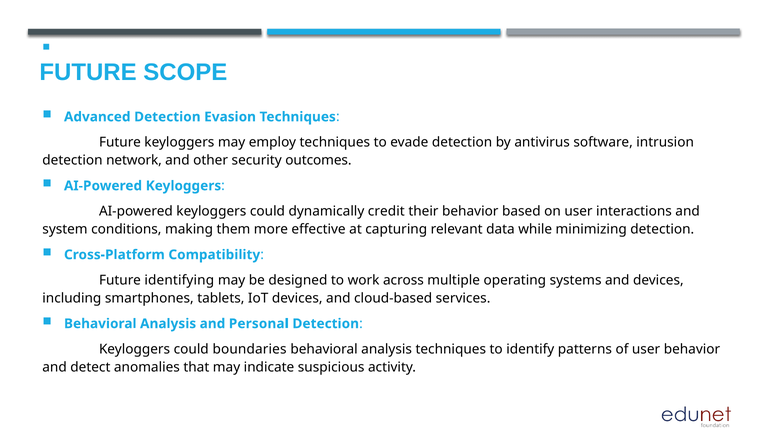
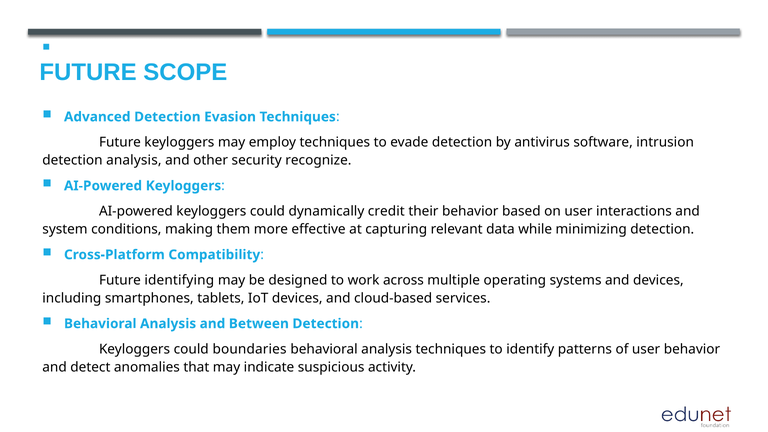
detection network: network -> analysis (134, 160)
outcomes: outcomes -> recognize (318, 160)
Personal: Personal -> Between (259, 324)
